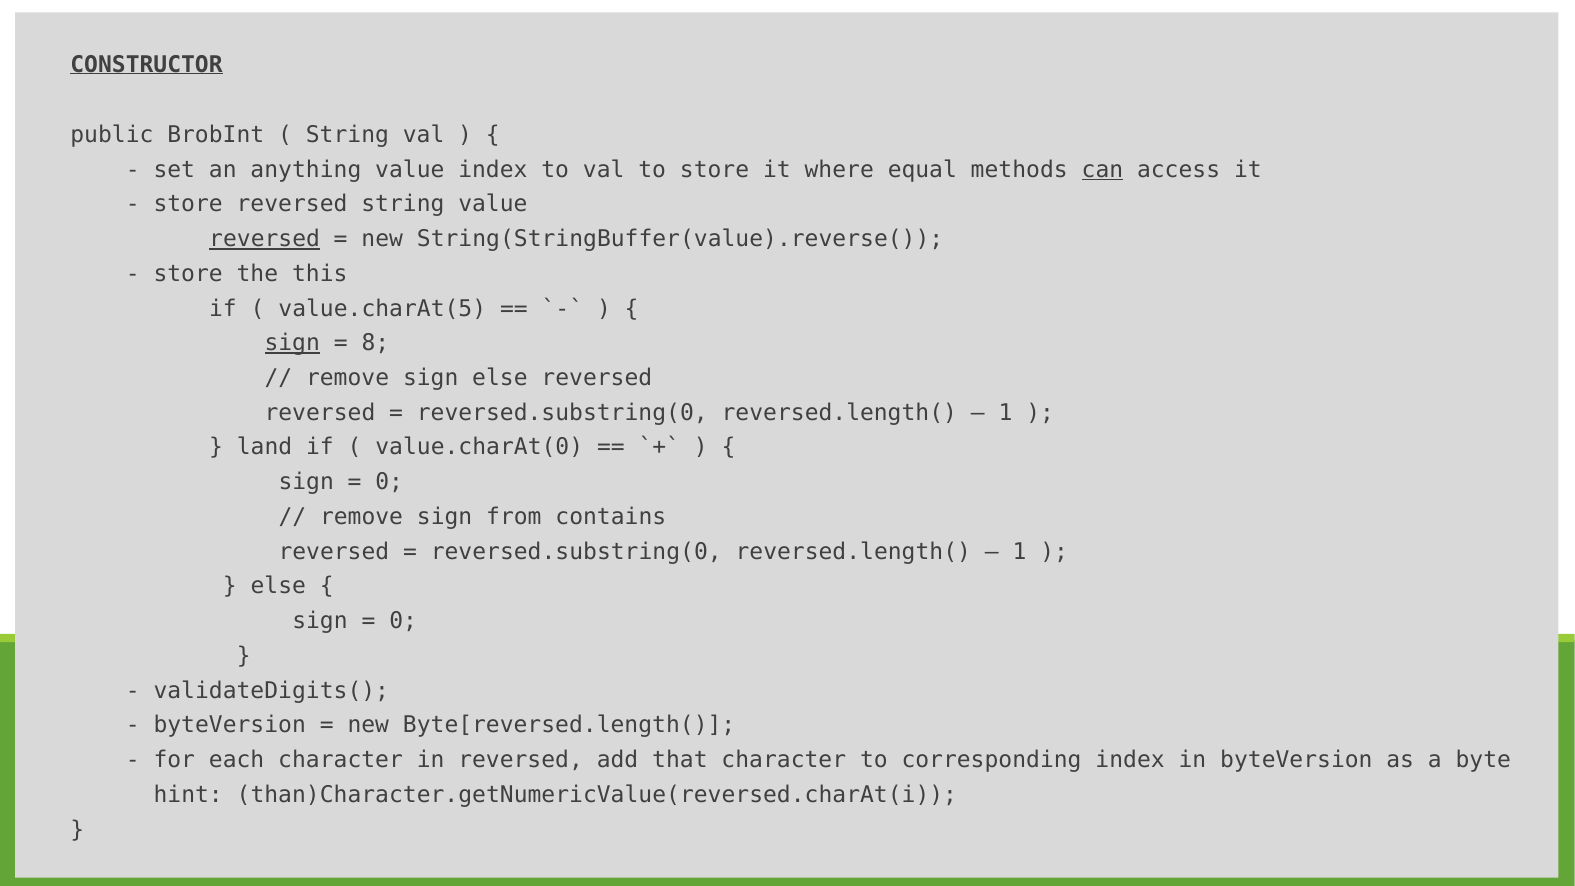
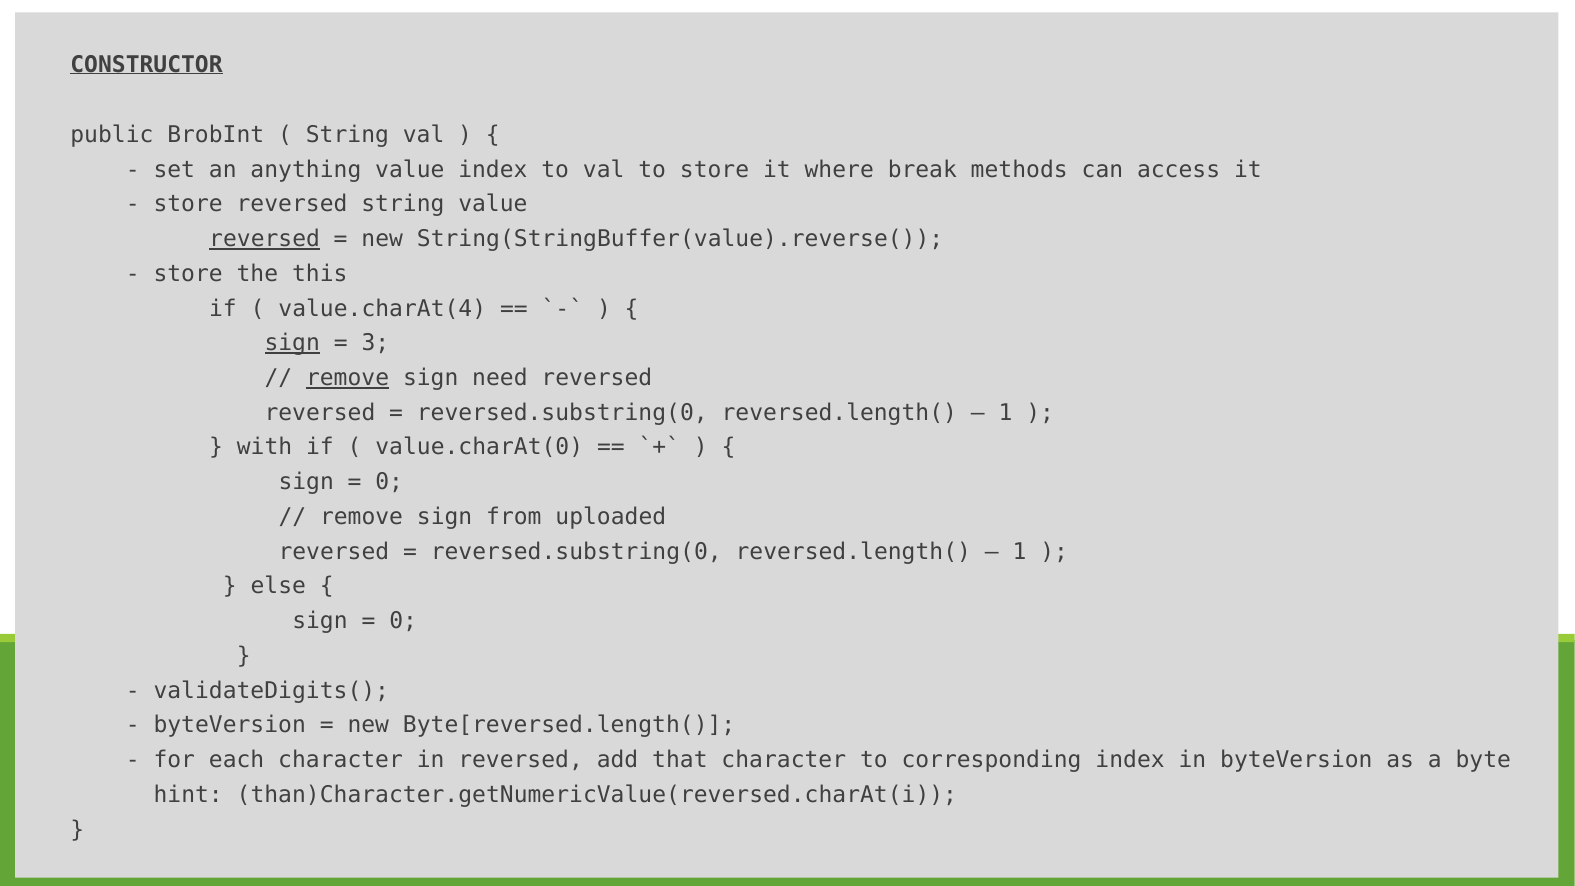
equal: equal -> break (922, 169)
can underline: present -> none (1102, 169)
value.charAt(5: value.charAt(5 -> value.charAt(4 (382, 308)
8: 8 -> 3 (375, 343)
remove underline: none -> present (348, 378)
sign else: else -> need (500, 378)
land: land -> with (265, 447)
contains: contains -> uploaded (611, 517)
